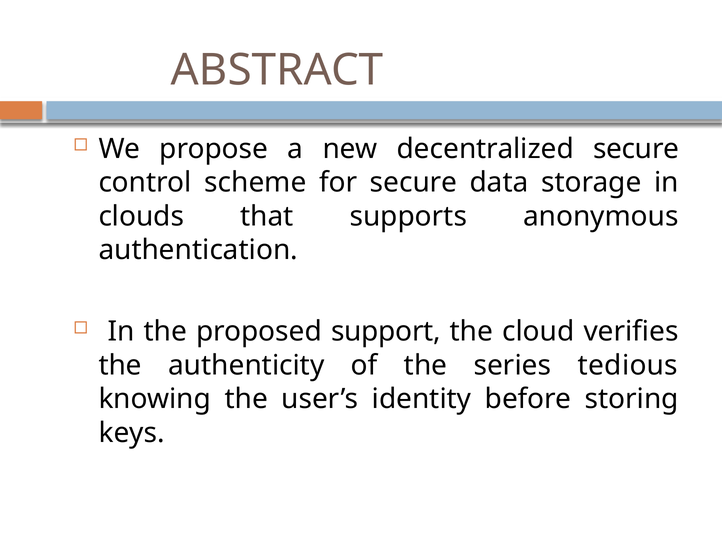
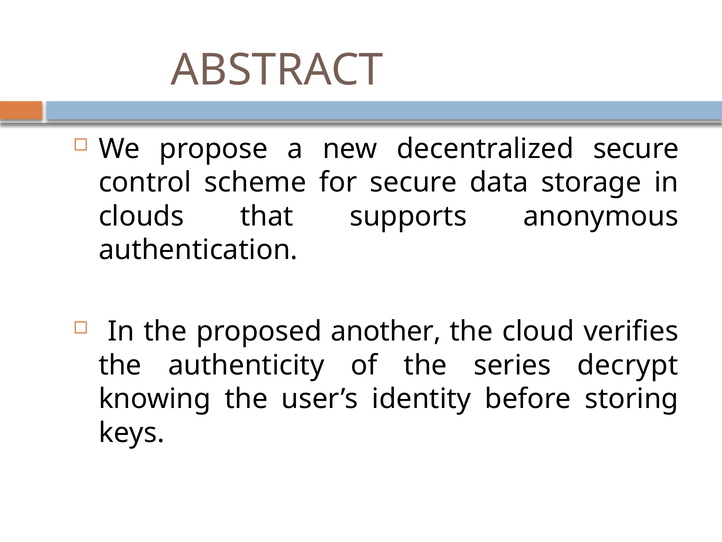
support: support -> another (386, 331)
tedious: tedious -> decrypt (628, 365)
